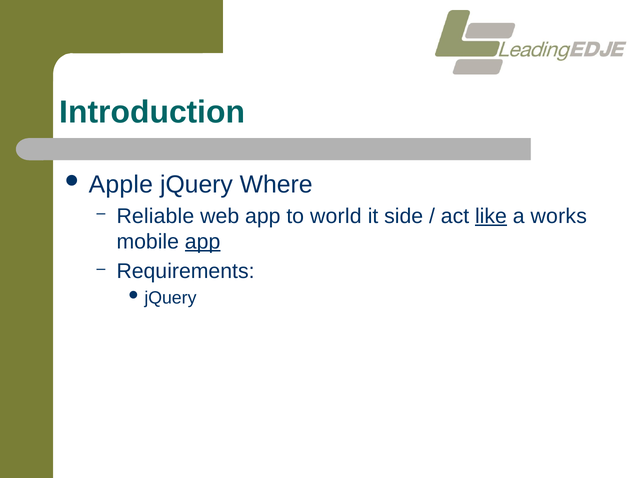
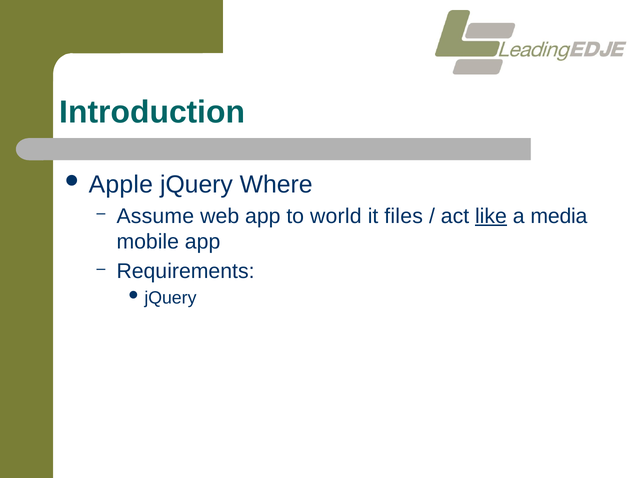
Reliable: Reliable -> Assume (155, 216)
side: side -> files (404, 216)
works: works -> media (559, 216)
app underline: present -> none (203, 241)
